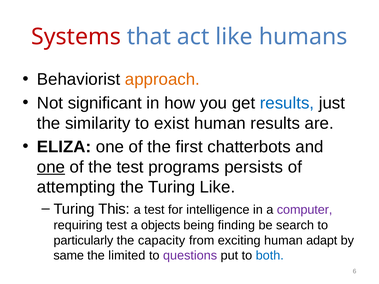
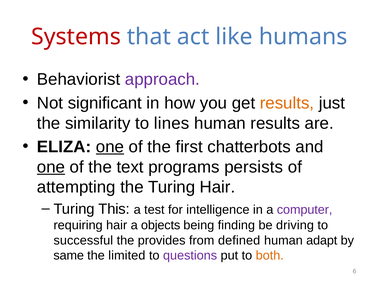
approach colour: orange -> purple (162, 80)
results colour: blue -> orange (287, 103)
exist: exist -> lines (172, 123)
one underline: none -> present (110, 147)
the test: test -> text (130, 167)
Turing Like: Like -> Hair (217, 187)
requiring test: test -> hair (117, 225)
search: search -> driving (295, 225)
particularly: particularly -> successful (83, 241)
capacity: capacity -> provides (162, 241)
exciting: exciting -> defined (239, 241)
both colour: blue -> orange (270, 256)
